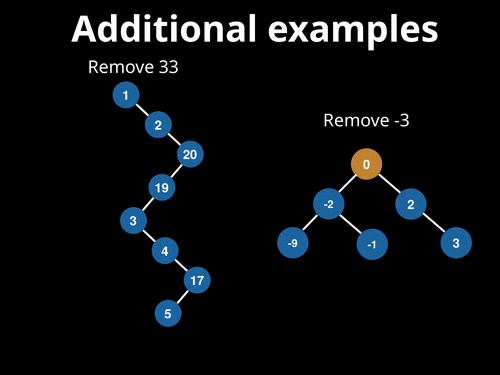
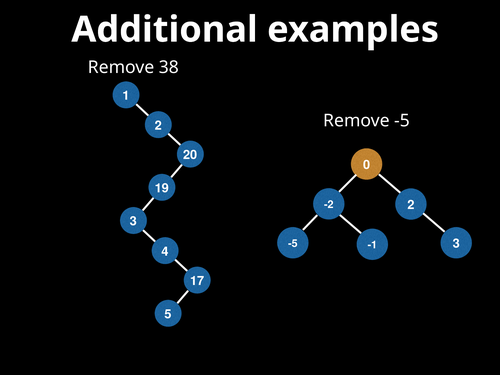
33: 33 -> 38 (169, 67)
Remove -3: -3 -> -5 (402, 121)
-9: -9 -> -5 (293, 244)
